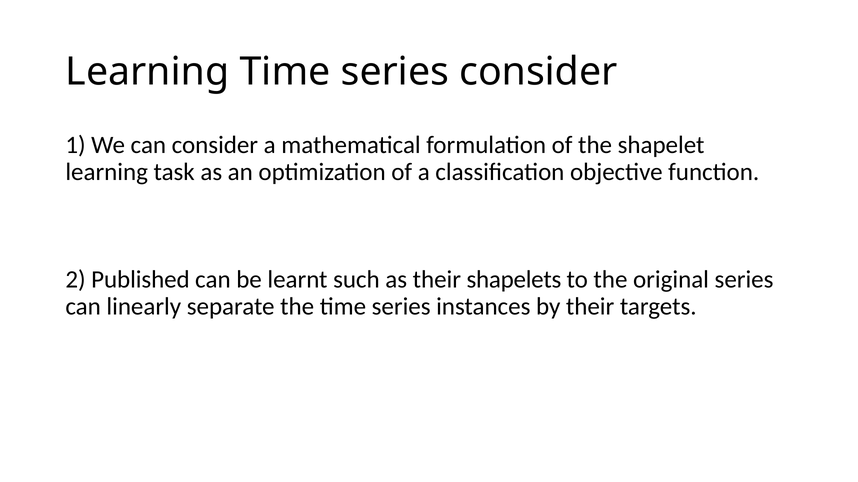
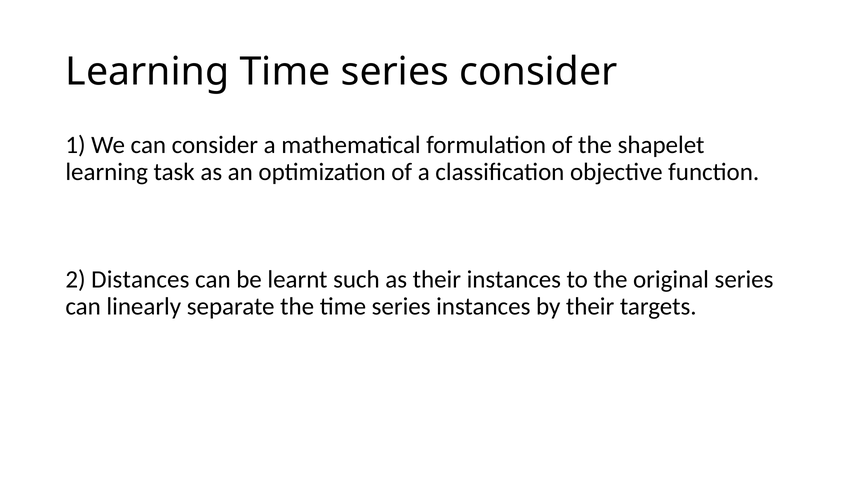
Published: Published -> Distances (140, 280)
their shapelets: shapelets -> instances (514, 280)
